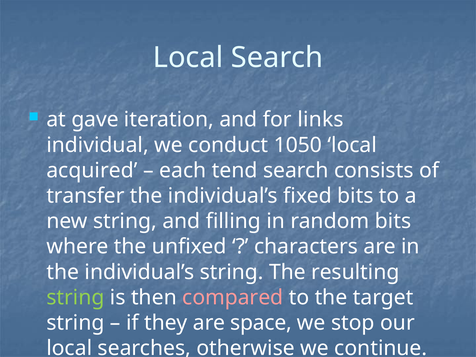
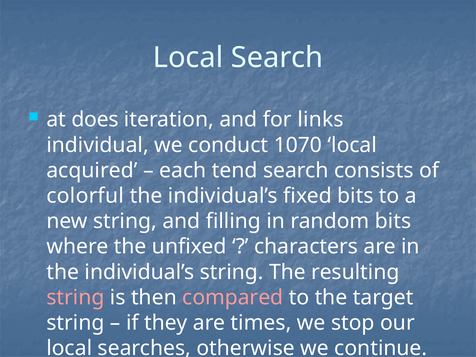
gave: gave -> does (95, 120)
1050: 1050 -> 1070 (298, 145)
transfer: transfer -> colorful (85, 196)
string colour: light green -> pink (75, 297)
space: space -> times (261, 323)
